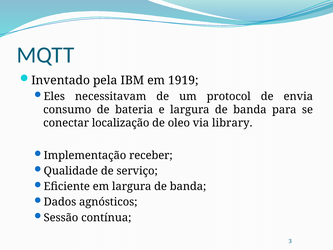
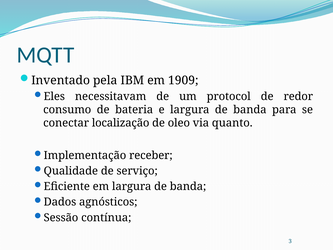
1919: 1919 -> 1909 (183, 80)
envia: envia -> redor (298, 96)
library: library -> quanto (232, 123)
